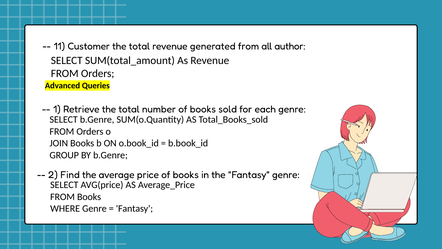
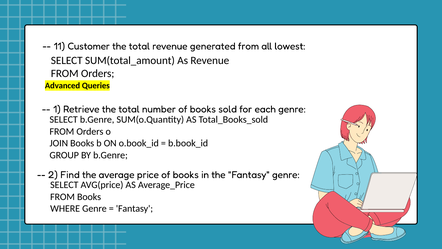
author: author -> lowest (290, 46)
